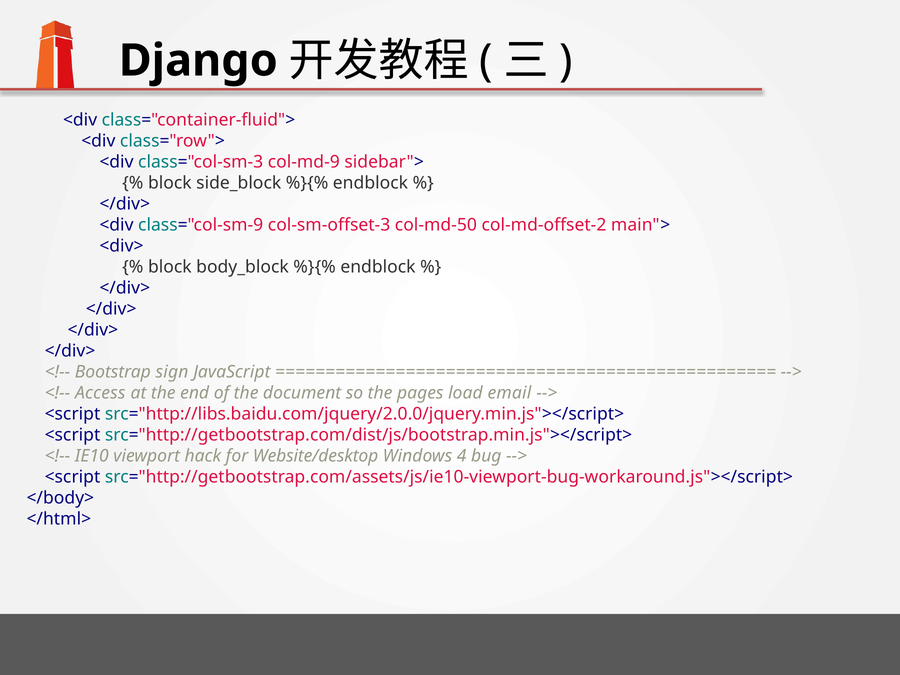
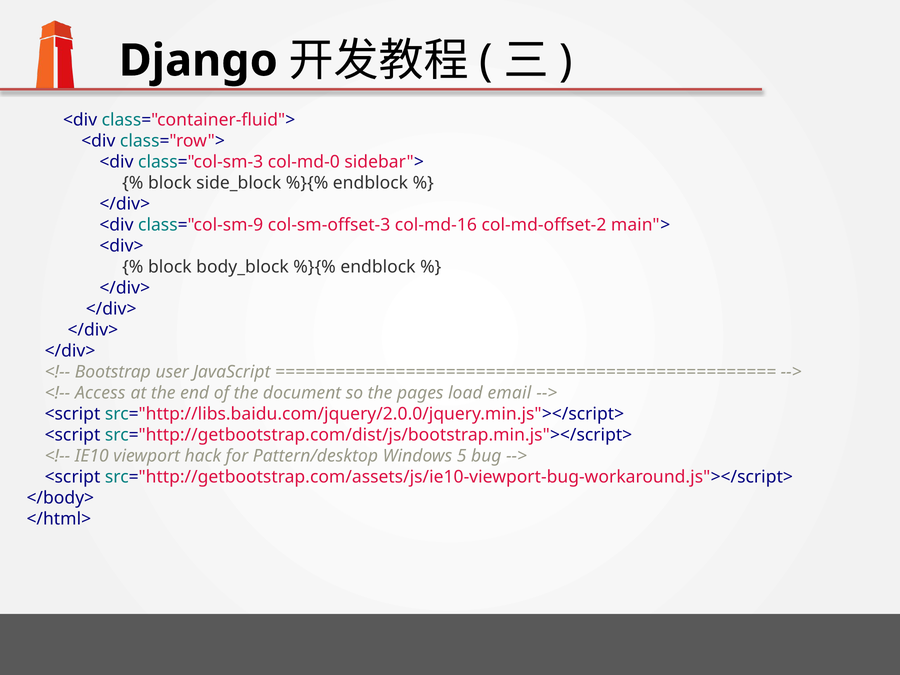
col-md-9: col-md-9 -> col-md-0 (304, 162)
col-md-50: col-md-50 -> col-md-16 (436, 225)
sign: sign -> user (172, 372)
Website/desktop: Website/desktop -> Pattern/desktop (315, 456)
4: 4 -> 5 (462, 456)
